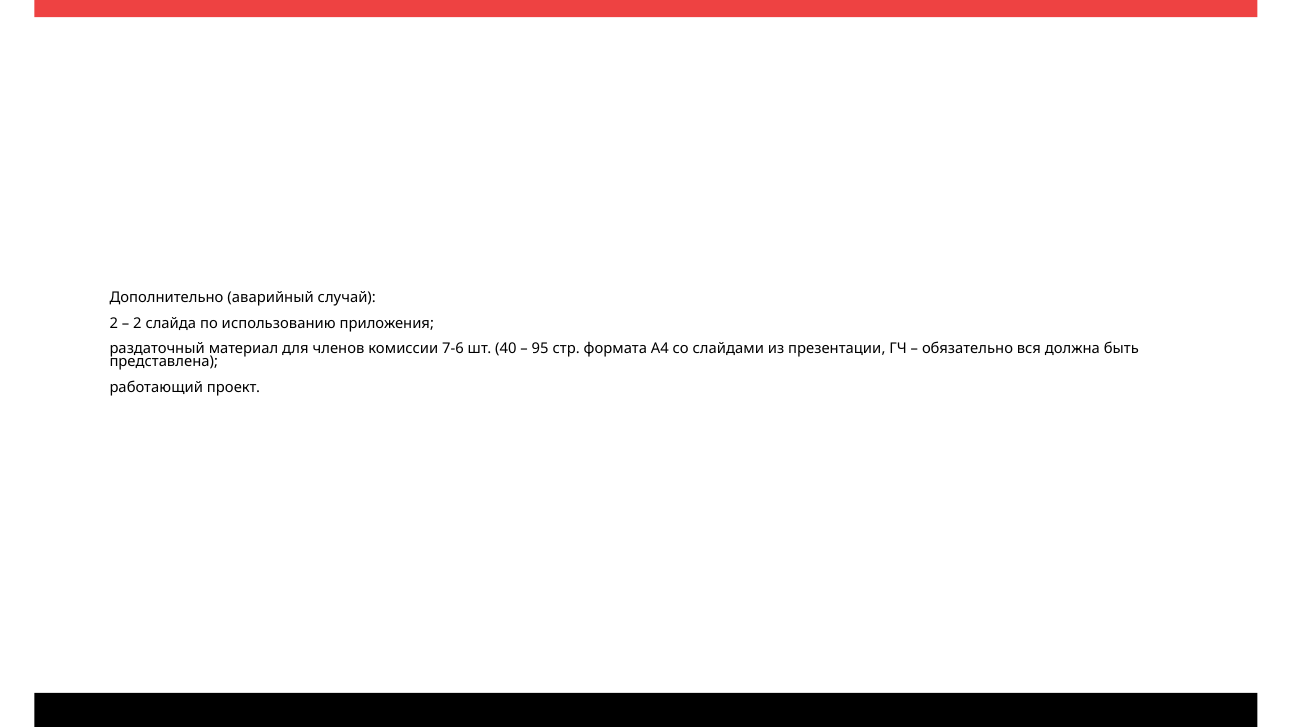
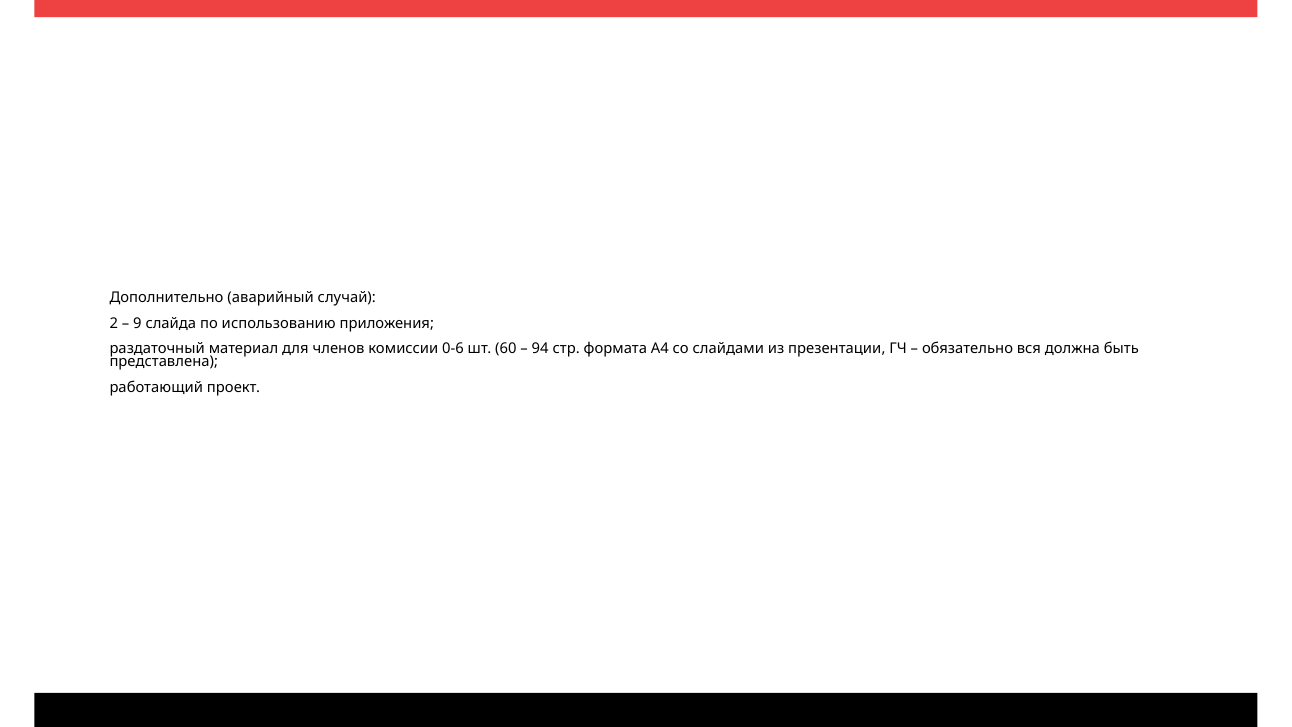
2: 2 -> 9 (137, 323)
7-6: 7-6 -> 0-6 (453, 349)
40: 40 -> 60 (506, 349)
95: 95 -> 94 (540, 349)
